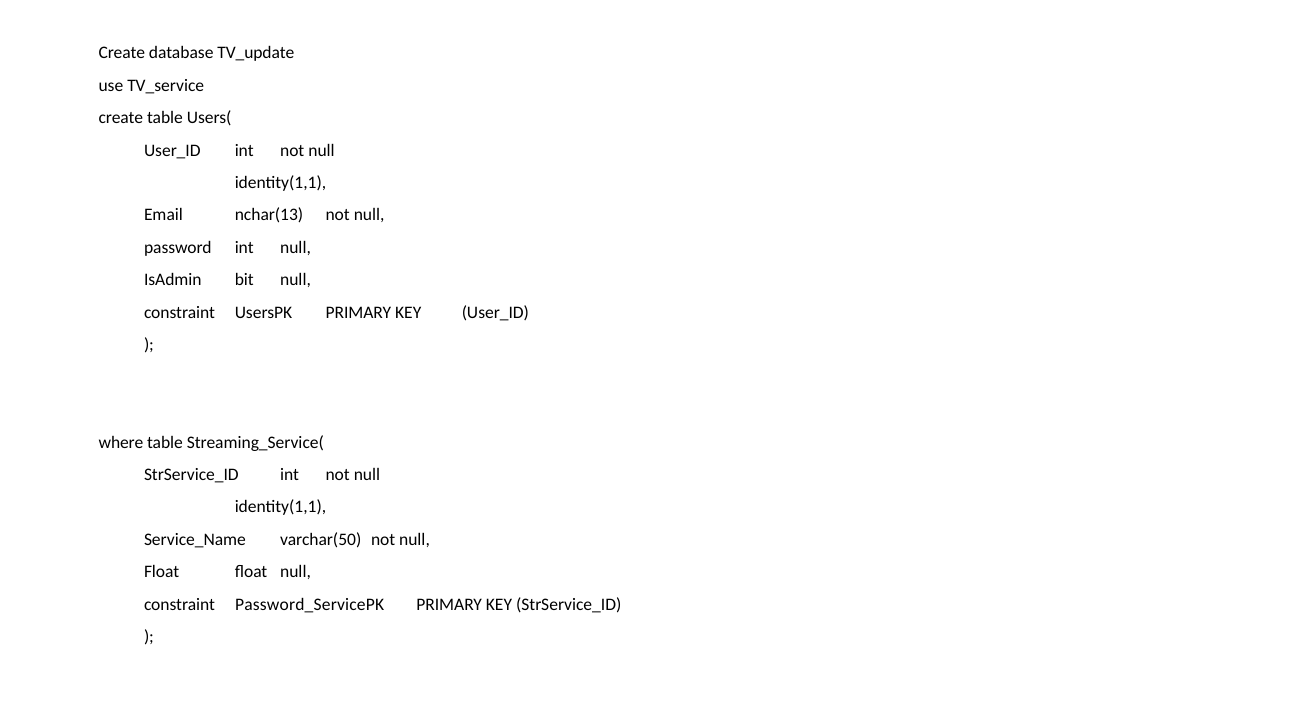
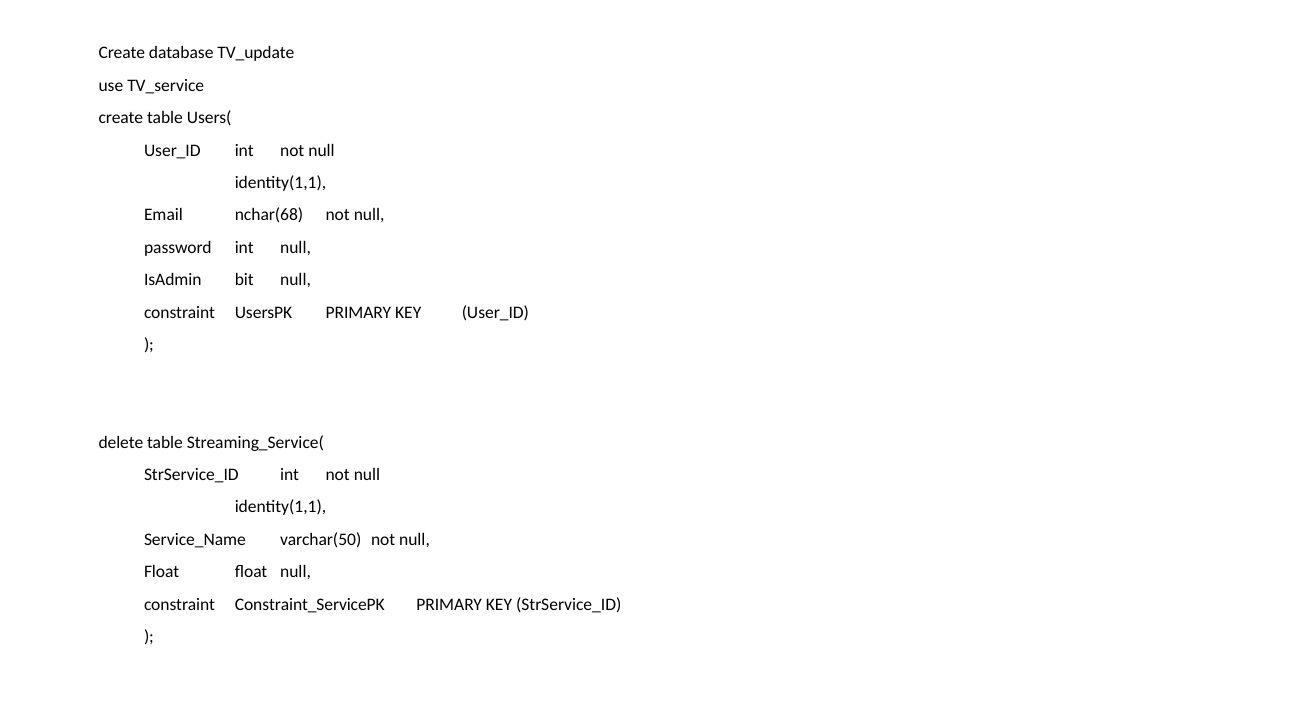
nchar(13: nchar(13 -> nchar(68 (269, 215)
where: where -> delete (121, 442)
Password_ServicePK: Password_ServicePK -> Constraint_ServicePK (310, 604)
